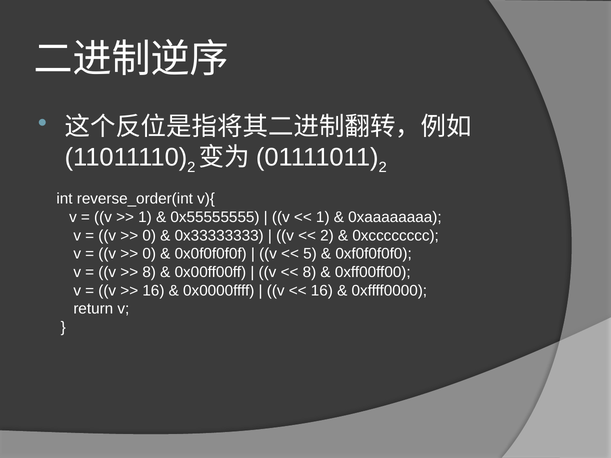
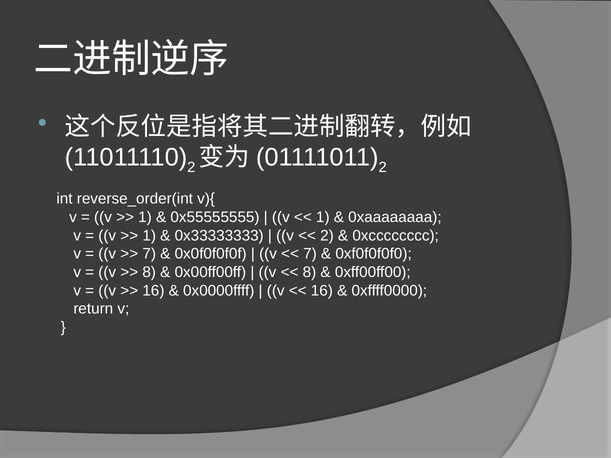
0: 0 -> 1 (149, 236)
0: 0 -> 7 (149, 254)
5: 5 -> 7 (310, 254)
